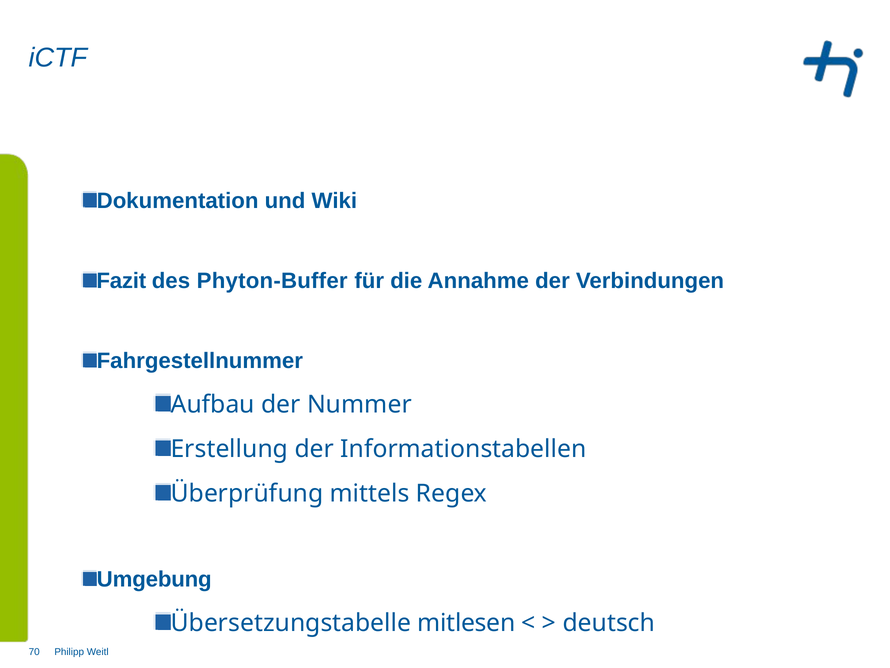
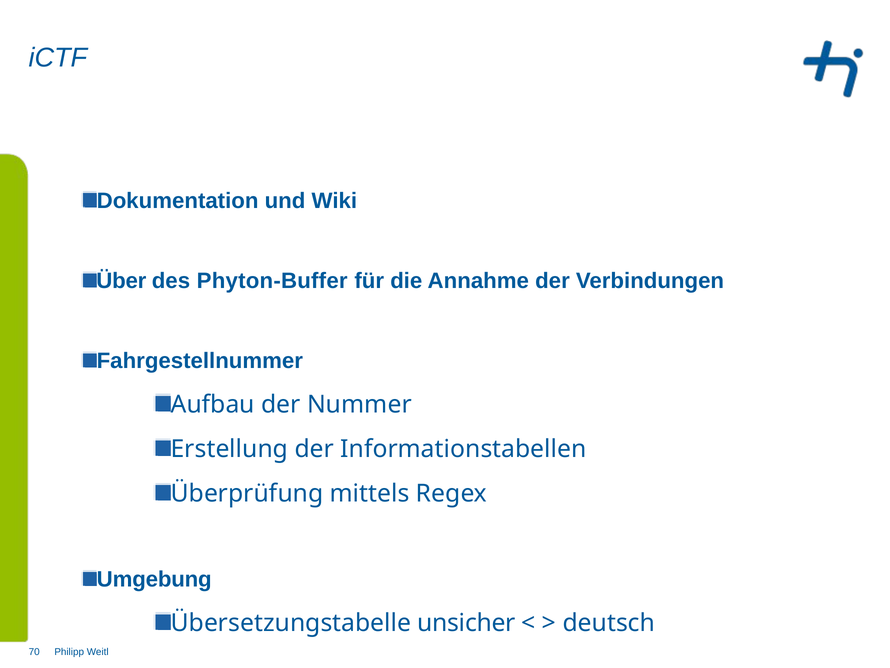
Fazit: Fazit -> Über (121, 281)
mitlesen: mitlesen -> unsicher (466, 622)
